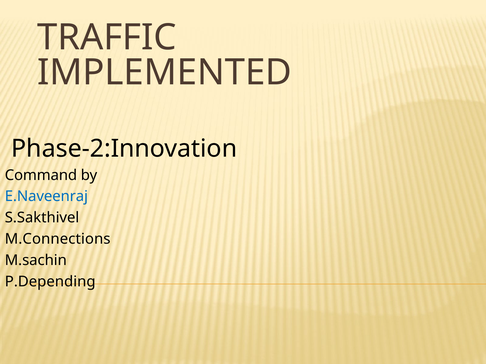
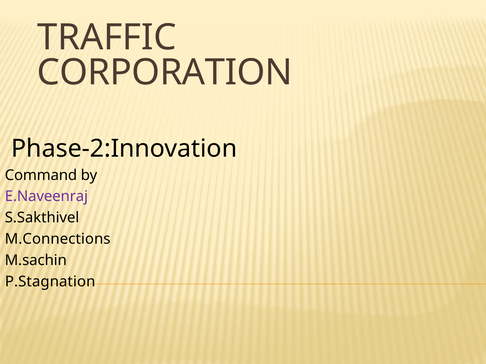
IMPLEMENTED: IMPLEMENTED -> CORPORATION (165, 73)
E.Naveenraj colour: blue -> purple (46, 197)
P.Depending: P.Depending -> P.Stagnation (50, 282)
